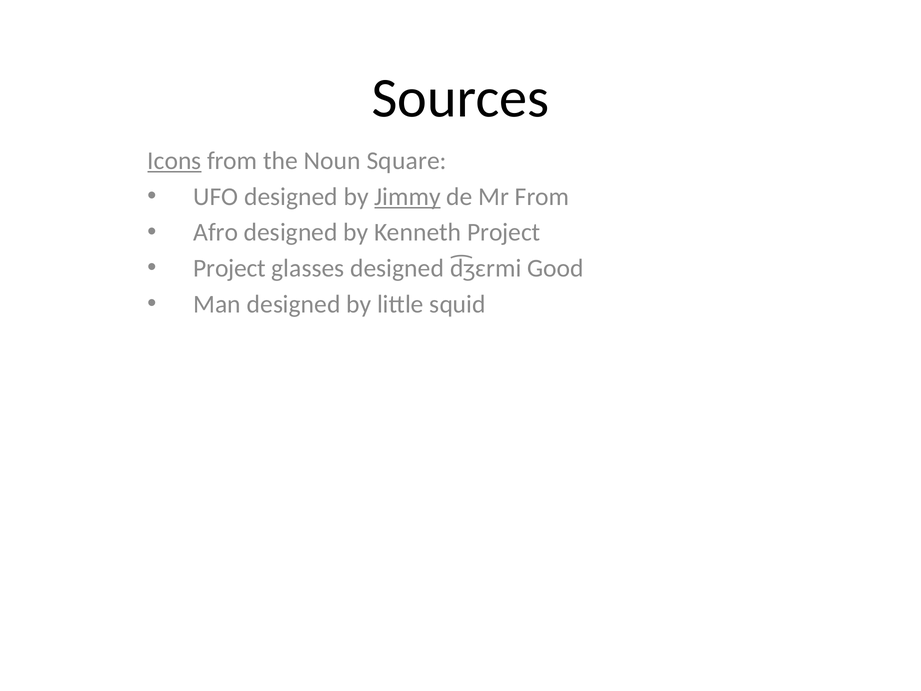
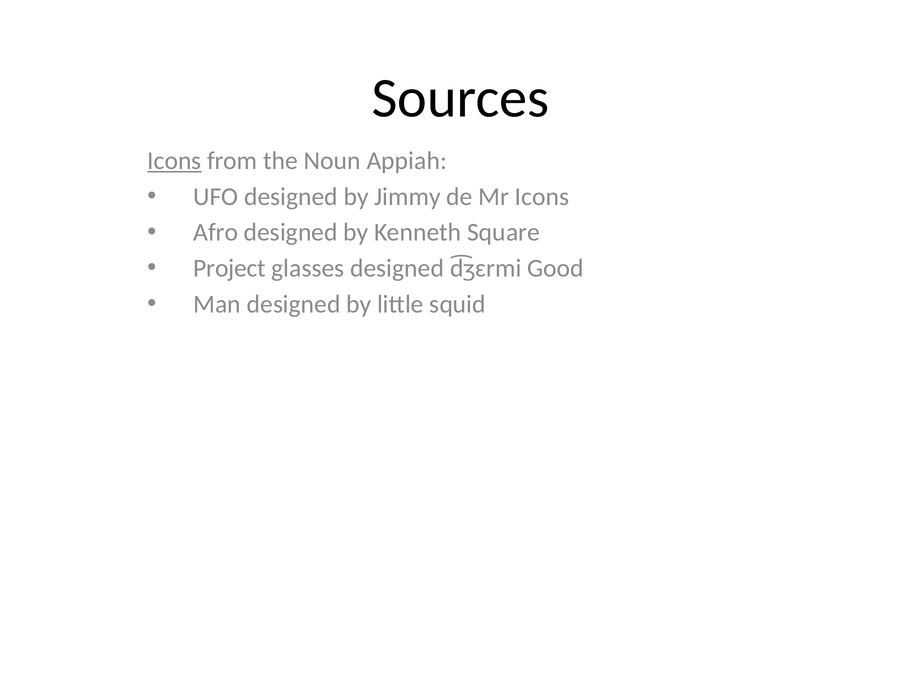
Square: Square -> Appiah (407, 161)
Jimmy underline: present -> none (407, 197)
Mr From: From -> Icons (542, 197)
Kenneth Project: Project -> Square (504, 232)
